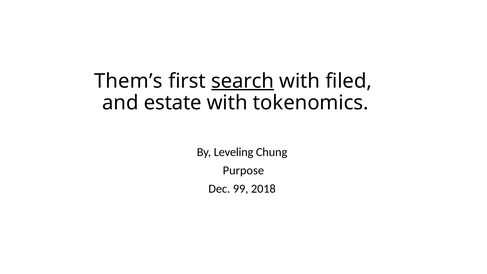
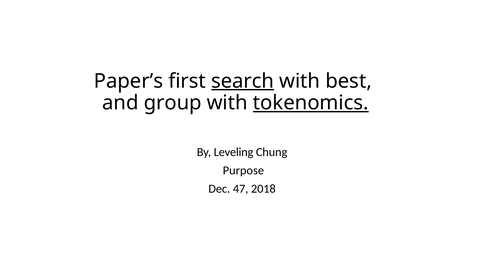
Them’s: Them’s -> Paper’s (128, 81)
filed: filed -> best (349, 81)
estate: estate -> group (173, 103)
tokenomics underline: none -> present (311, 103)
99: 99 -> 47 (241, 189)
